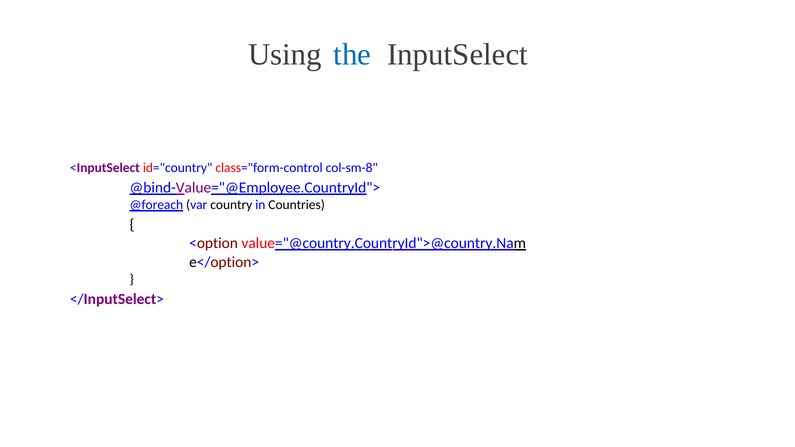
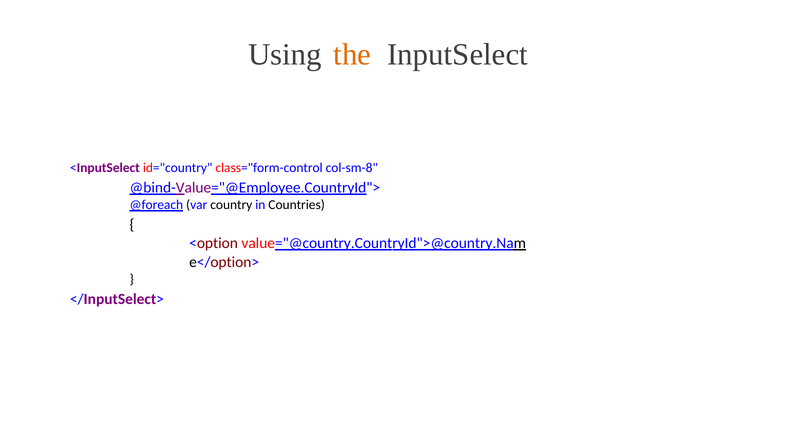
the colour: blue -> orange (352, 55)
